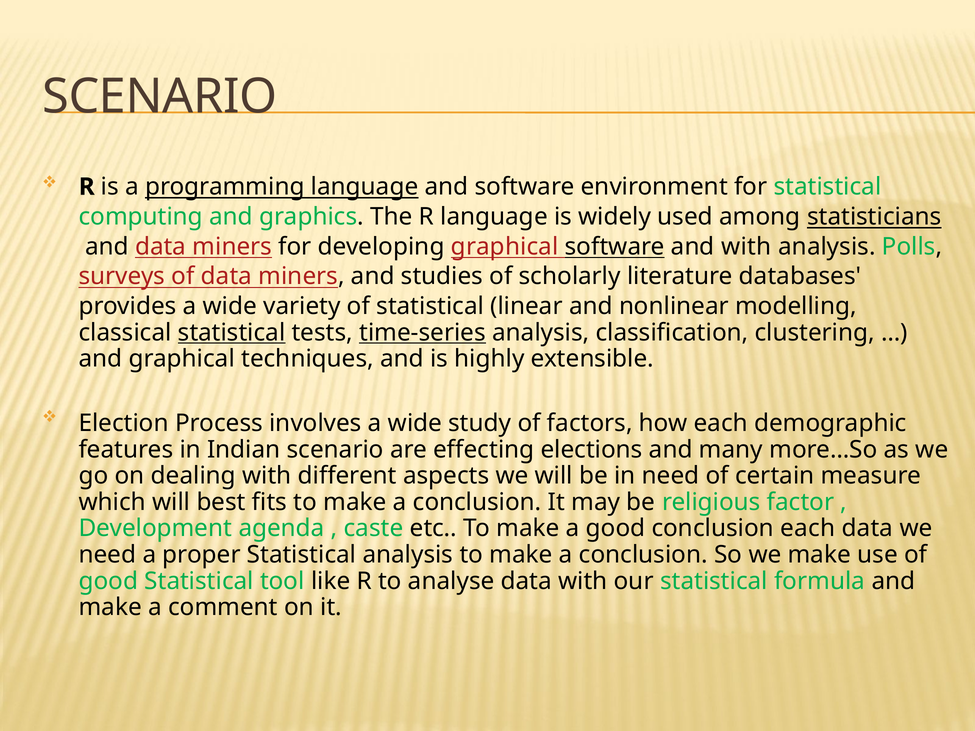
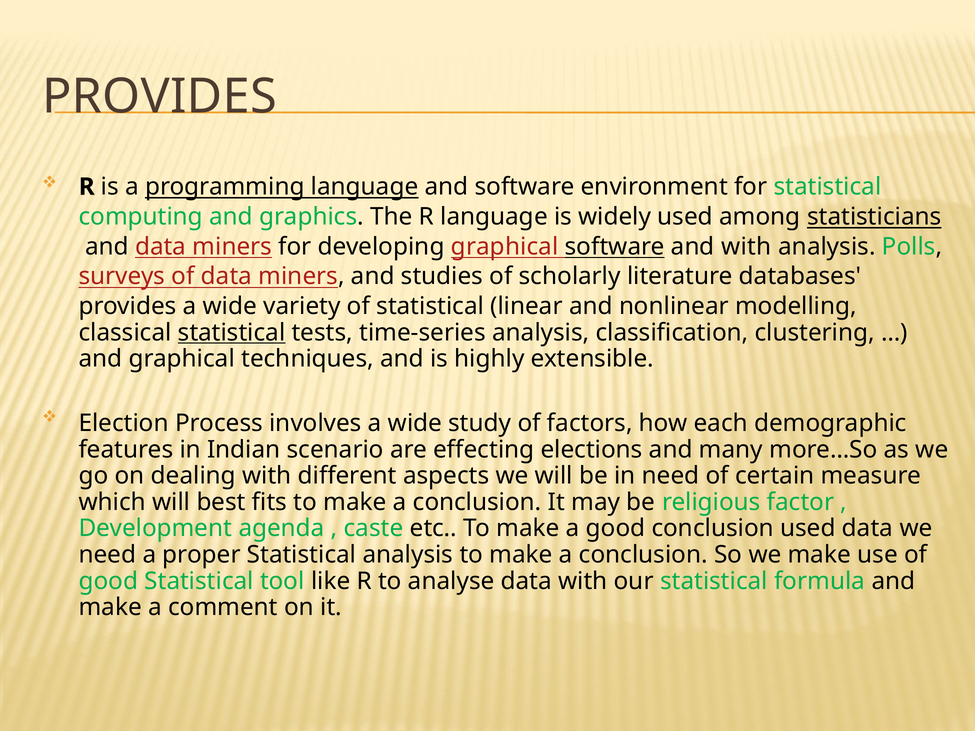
SCENARIO: SCENARIO -> PROVIDES (160, 97)
time-series underline: present -> none (423, 333)
conclusion each: each -> used (808, 529)
